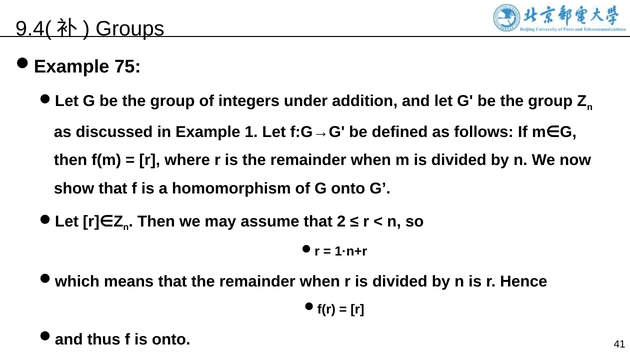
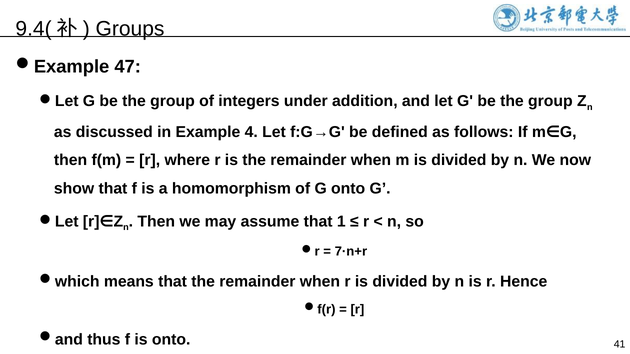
75: 75 -> 47 (128, 67)
1: 1 -> 4 (251, 132)
2: 2 -> 1 (341, 222)
1·n+r: 1·n+r -> 7·n+r (351, 252)
